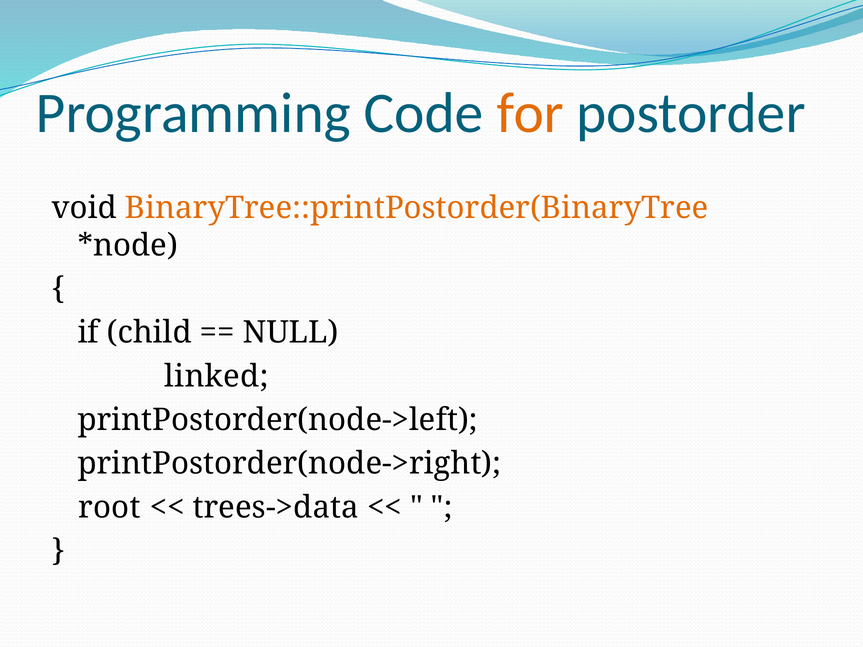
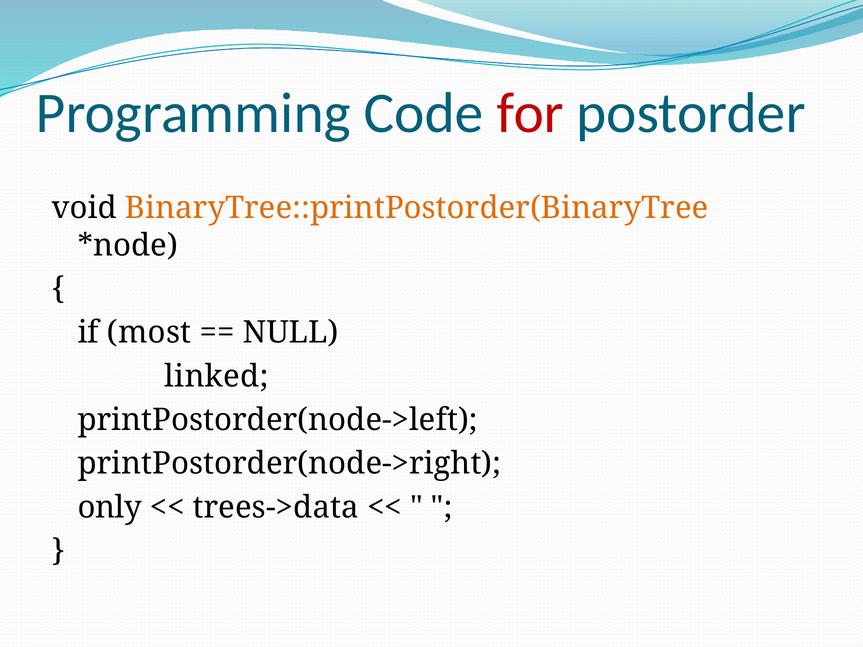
for colour: orange -> red (530, 113)
child: child -> most (149, 333)
root: root -> only (110, 507)
